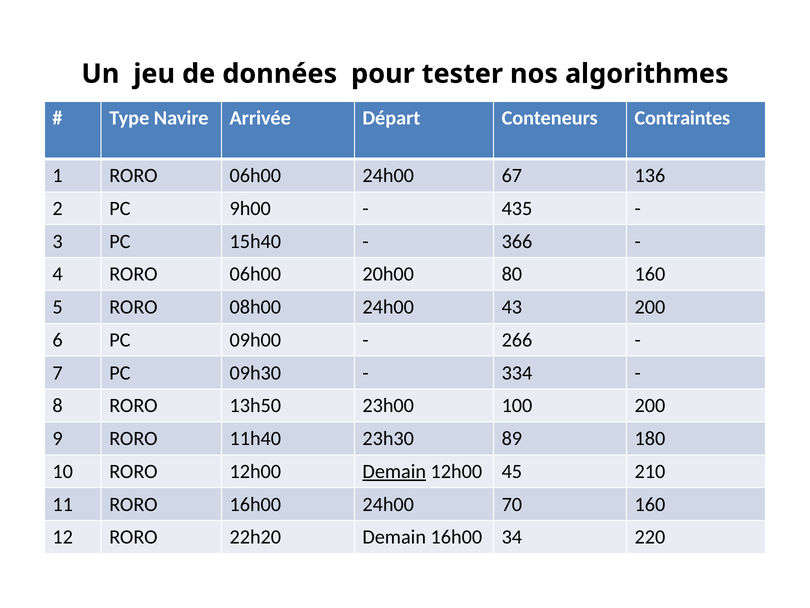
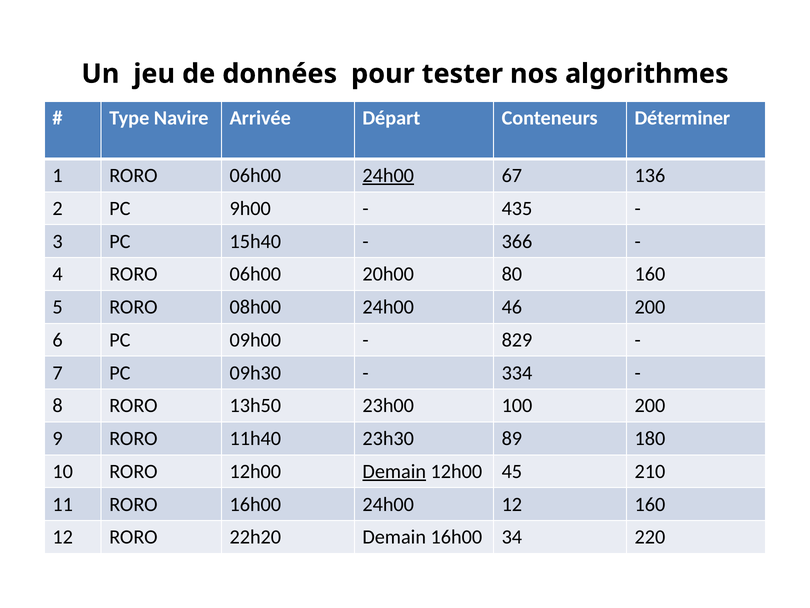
Contraintes: Contraintes -> Déterminer (682, 118)
24h00 underline: none -> present (388, 175)
43: 43 -> 46 (512, 307)
266: 266 -> 829 (517, 340)
24h00 70: 70 -> 12 (512, 504)
